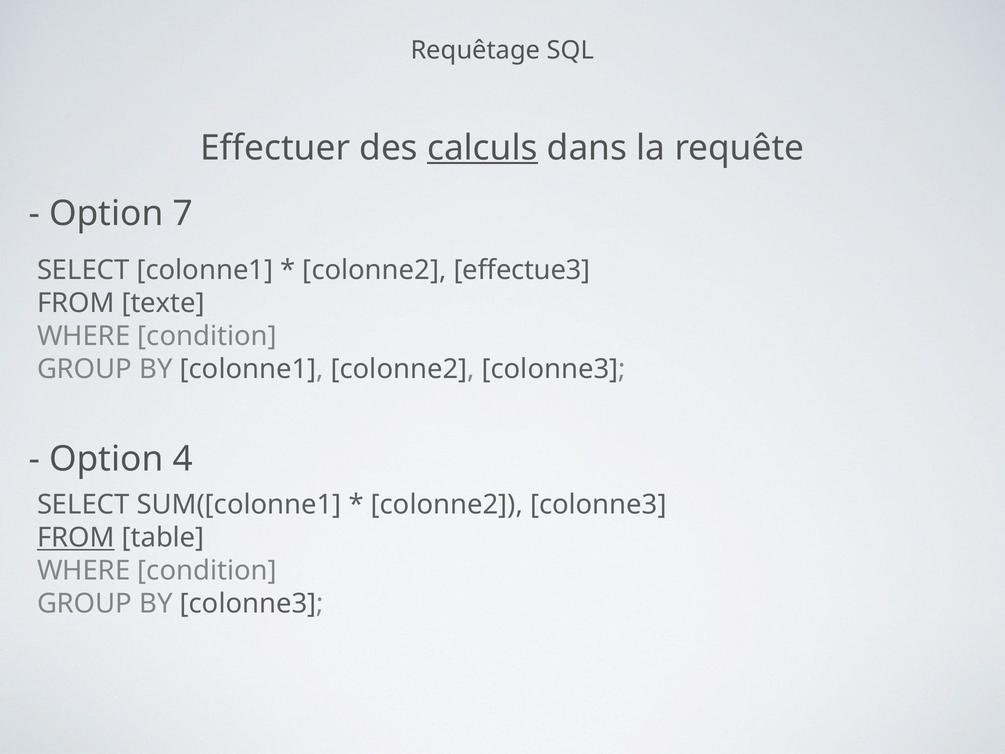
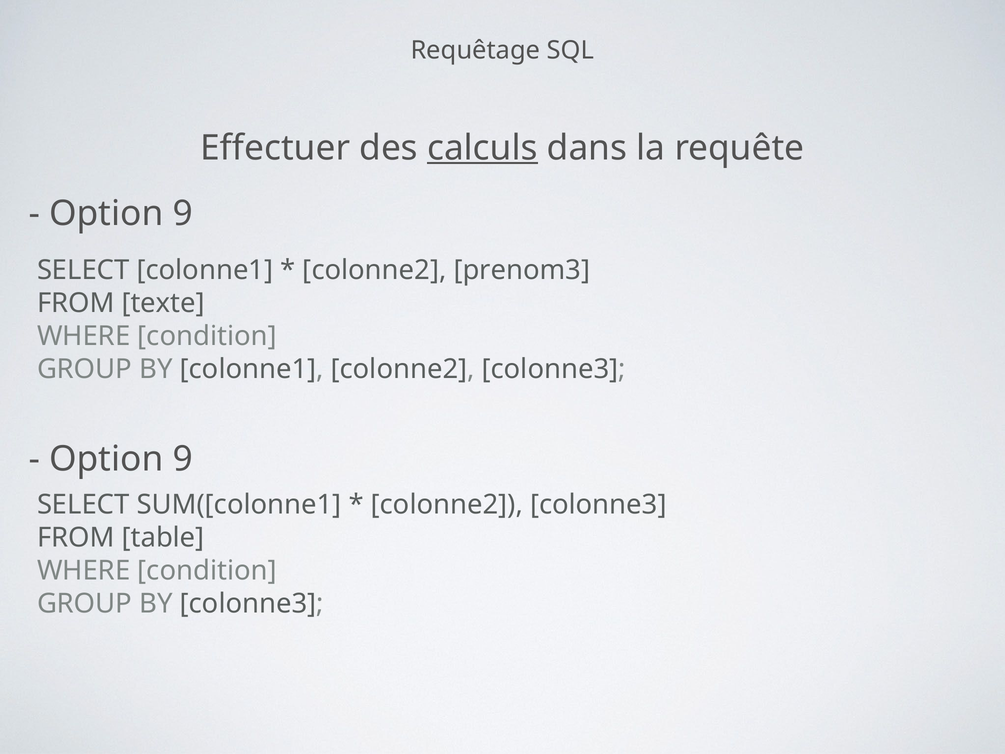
7: 7 -> 9 (183, 214)
effectue3: effectue3 -> prenom3 (522, 270)
4: 4 -> 9 (183, 459)
FROM underline: present -> none (76, 538)
